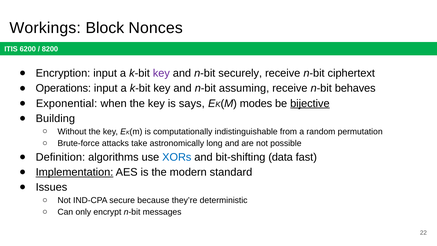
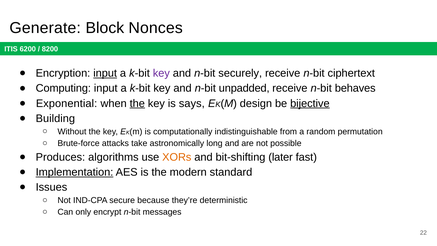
Workings: Workings -> Generate (45, 28)
input underline: none -> present (105, 73)
Operations: Operations -> Computing (63, 88)
assuming: assuming -> unpadded (244, 88)
the underline: none -> present (137, 103)
modes: modes -> design (256, 103)
Definition: Definition -> Produces (60, 157)
XORs colour: blue -> orange (177, 157)
data: data -> later (281, 157)
